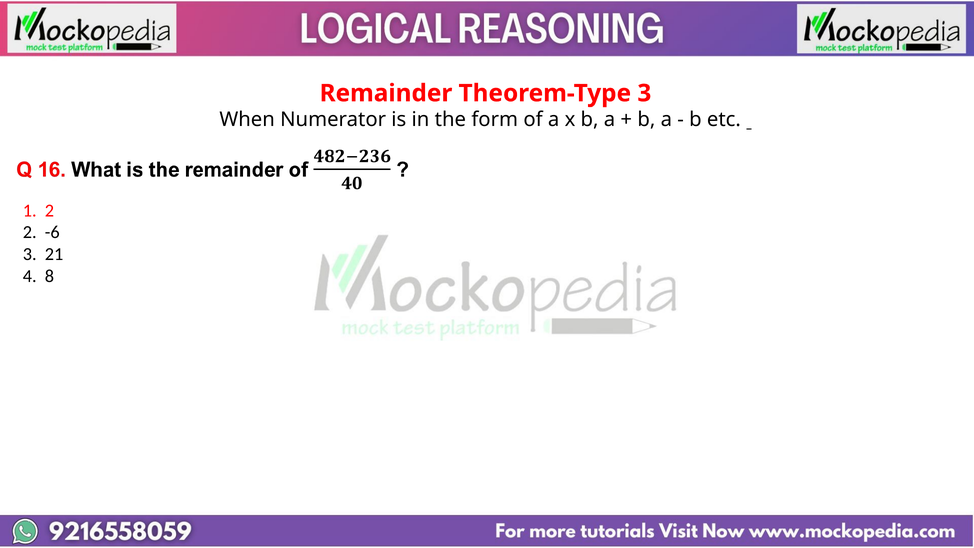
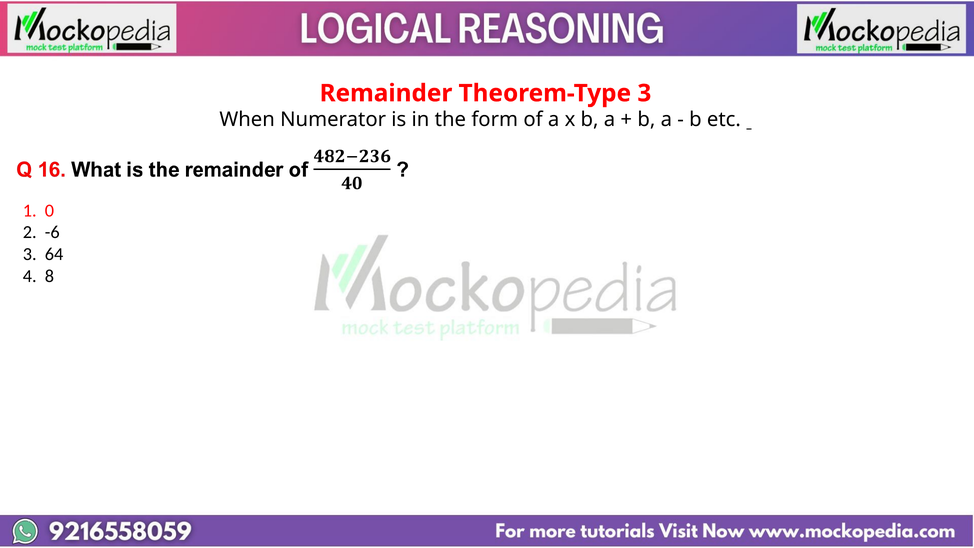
1 2: 2 -> 0 (49, 210)
21: 21 -> 64 (54, 254)
